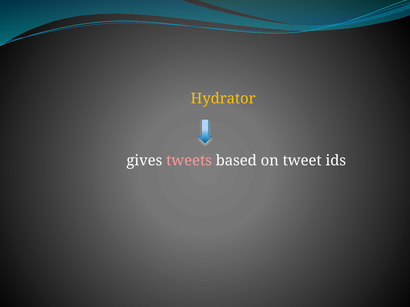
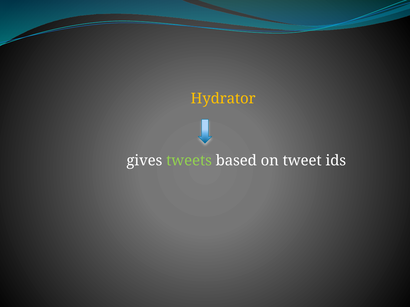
tweets colour: pink -> light green (189, 161)
